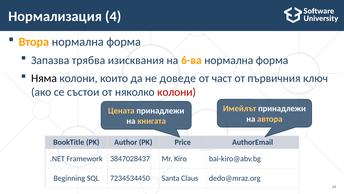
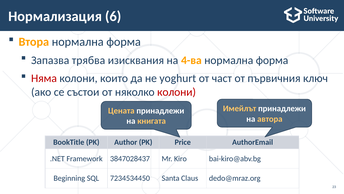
4: 4 -> 6 (113, 16)
6-ва: 6-ва -> 4-ва (191, 60)
Няма colour: black -> red (44, 78)
доведе: доведе -> yoghurt (178, 78)
